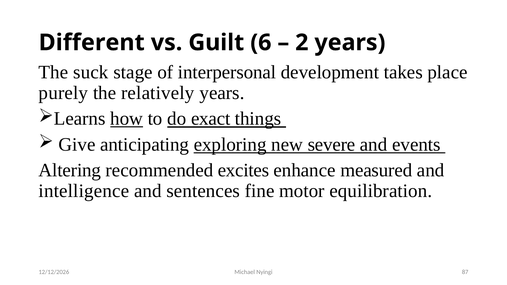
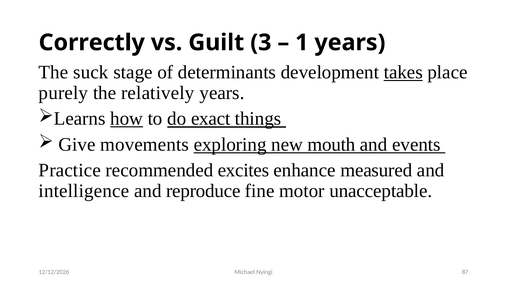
Different: Different -> Correctly (92, 43)
6: 6 -> 3 (261, 43)
2: 2 -> 1 (302, 43)
interpersonal: interpersonal -> determinants (227, 72)
takes underline: none -> present (403, 72)
anticipating: anticipating -> movements (145, 145)
severe: severe -> mouth (331, 145)
Altering: Altering -> Practice (70, 170)
sentences: sentences -> reproduce (203, 191)
equilibration: equilibration -> unacceptable (381, 191)
